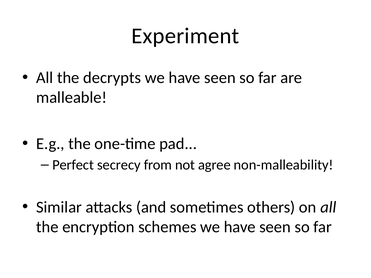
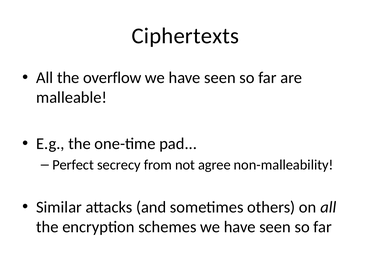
Experiment: Experiment -> Ciphertexts (185, 36)
decrypts: decrypts -> overflow (112, 78)
